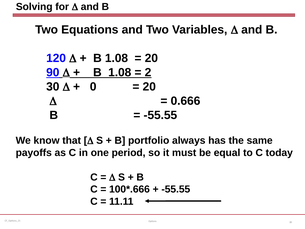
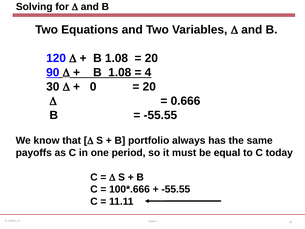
2: 2 -> 4 (148, 72)
